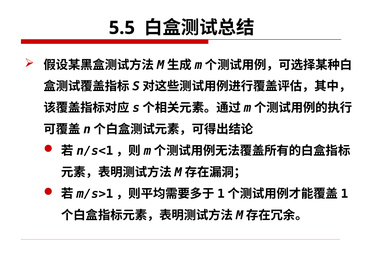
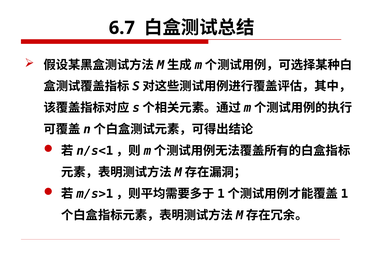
5.5: 5.5 -> 6.7 (122, 28)
